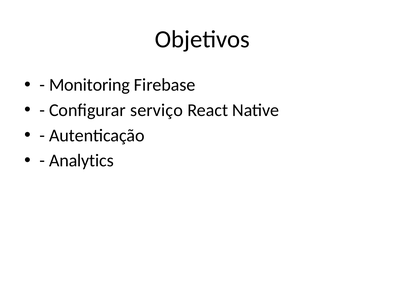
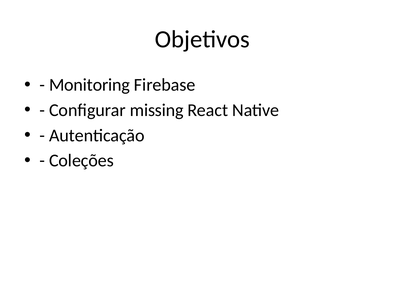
serviço: serviço -> missing (157, 110)
Analytics: Analytics -> Coleções (81, 161)
